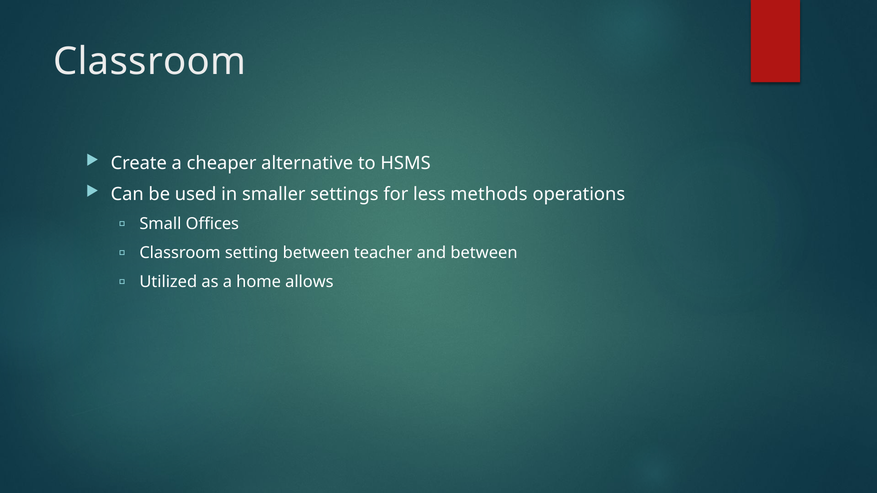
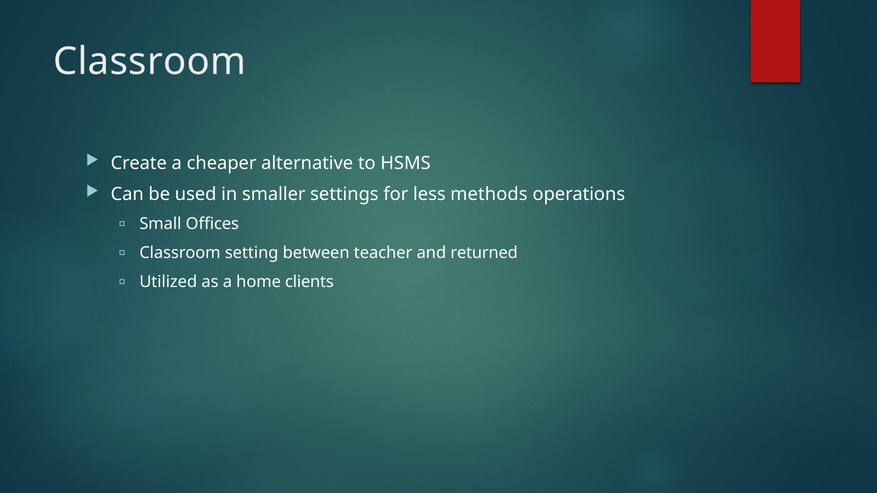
and between: between -> returned (484, 253)
allows: allows -> clients (309, 282)
